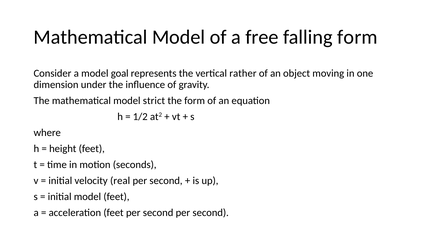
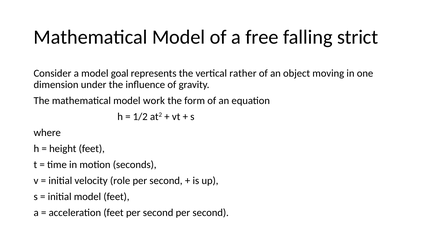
falling form: form -> strict (358, 37)
strict: strict -> work (154, 101)
real: real -> role (120, 181)
